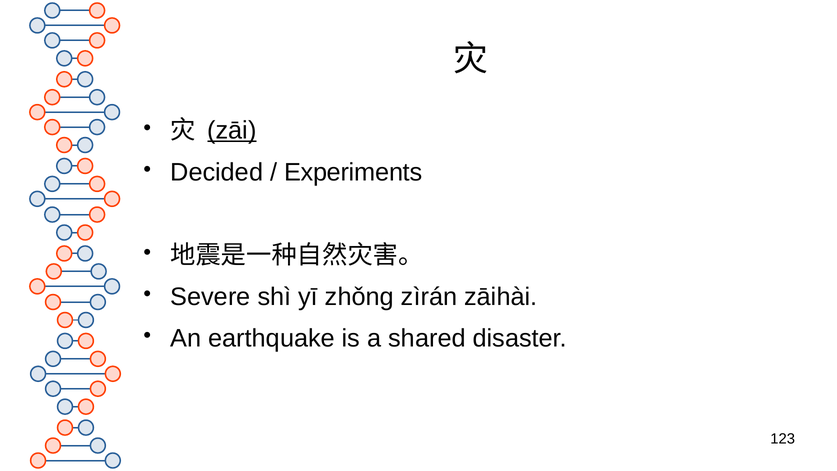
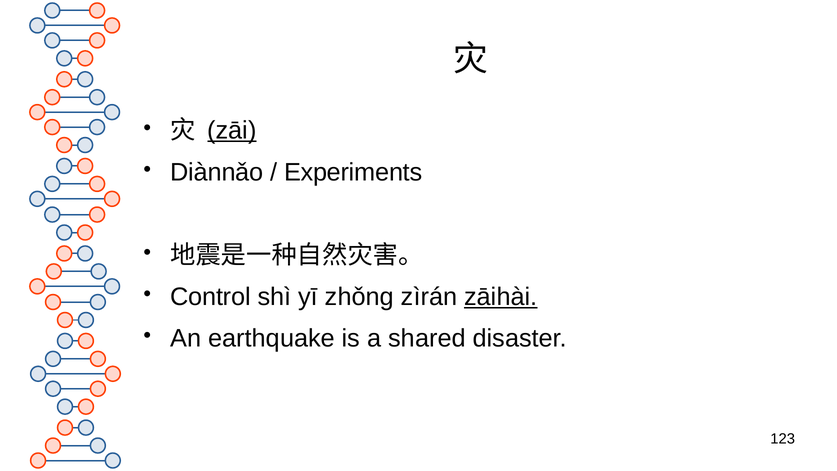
Decided: Decided -> Diànnǎo (217, 172)
Severe: Severe -> Control (211, 297)
zāihài underline: none -> present (501, 297)
